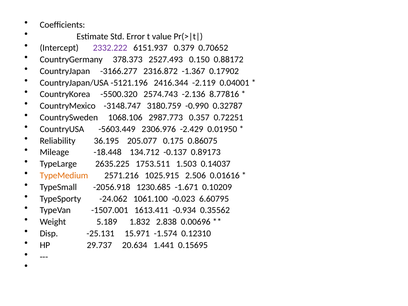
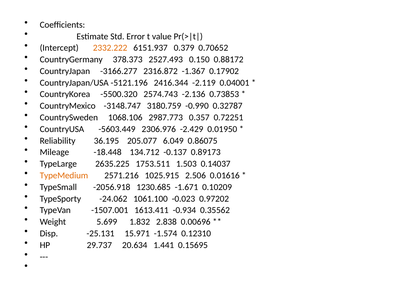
2332.222 colour: purple -> orange (110, 48)
8.77816: 8.77816 -> 0.73853 (224, 94)
0.175: 0.175 -> 6.049 (173, 141)
6.60795: 6.60795 -> 0.97202 (214, 199)
5.189: 5.189 -> 5.699 (107, 222)
